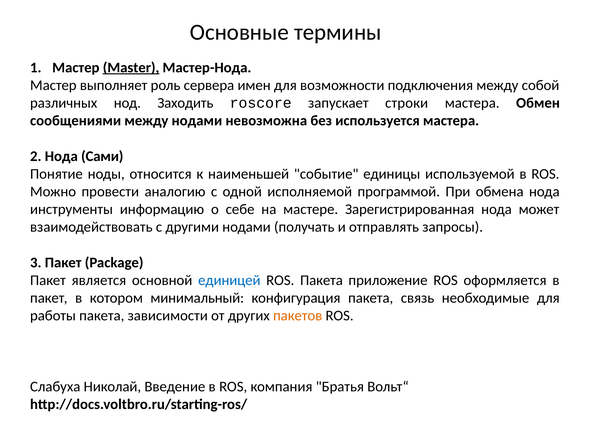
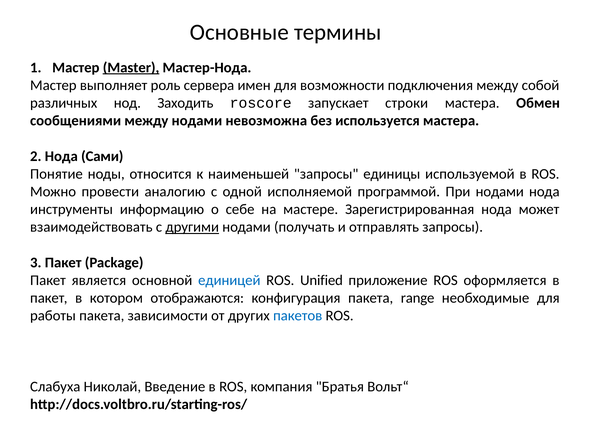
наименьшей событие: событие -> запросы (326, 174)
При обмена: обмена -> нодами (500, 191)
другими underline: none -> present (192, 227)
ROS Пакета: Пакета -> Unified (322, 280)
минимальный: минимальный -> отображаются (197, 298)
связь: связь -> range (418, 298)
пакетов colour: orange -> blue (298, 315)
